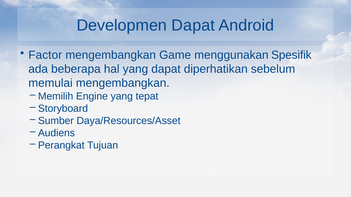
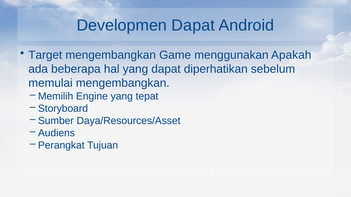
Factor: Factor -> Target (45, 55)
Spesifik: Spesifik -> Apakah (291, 55)
